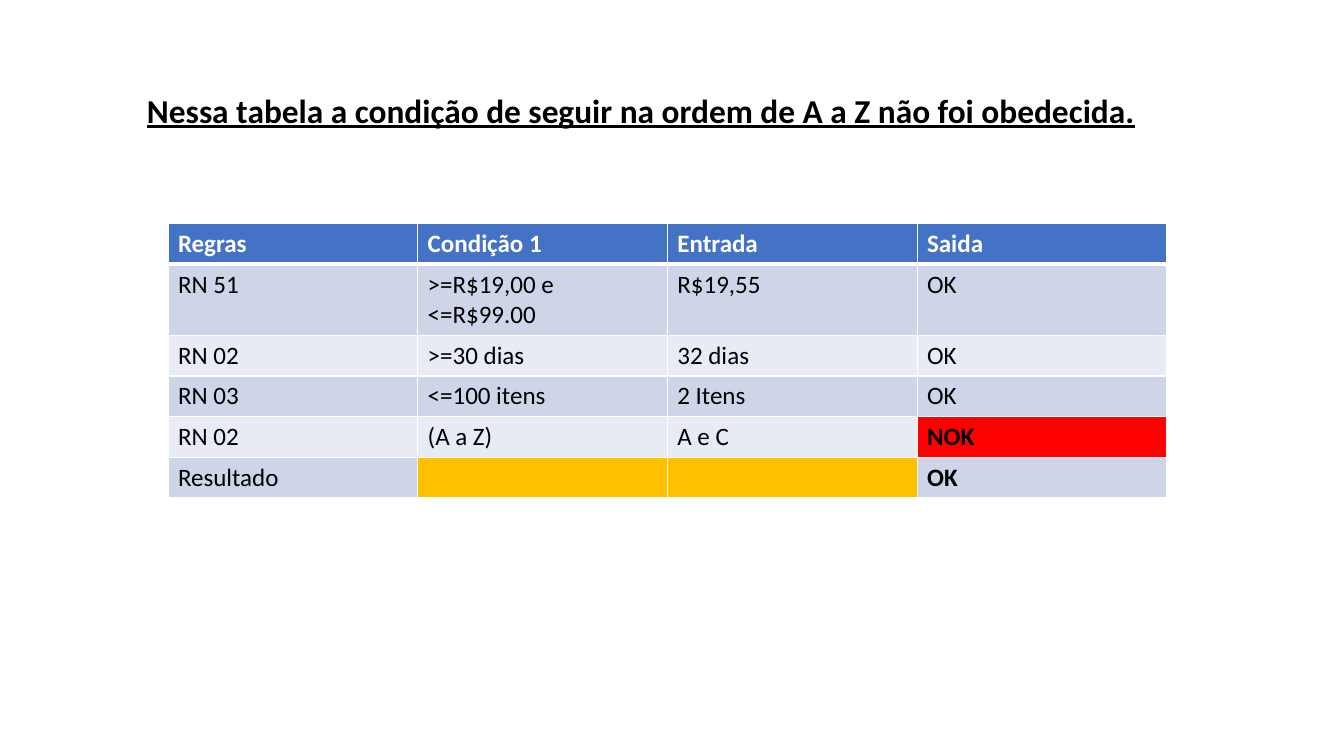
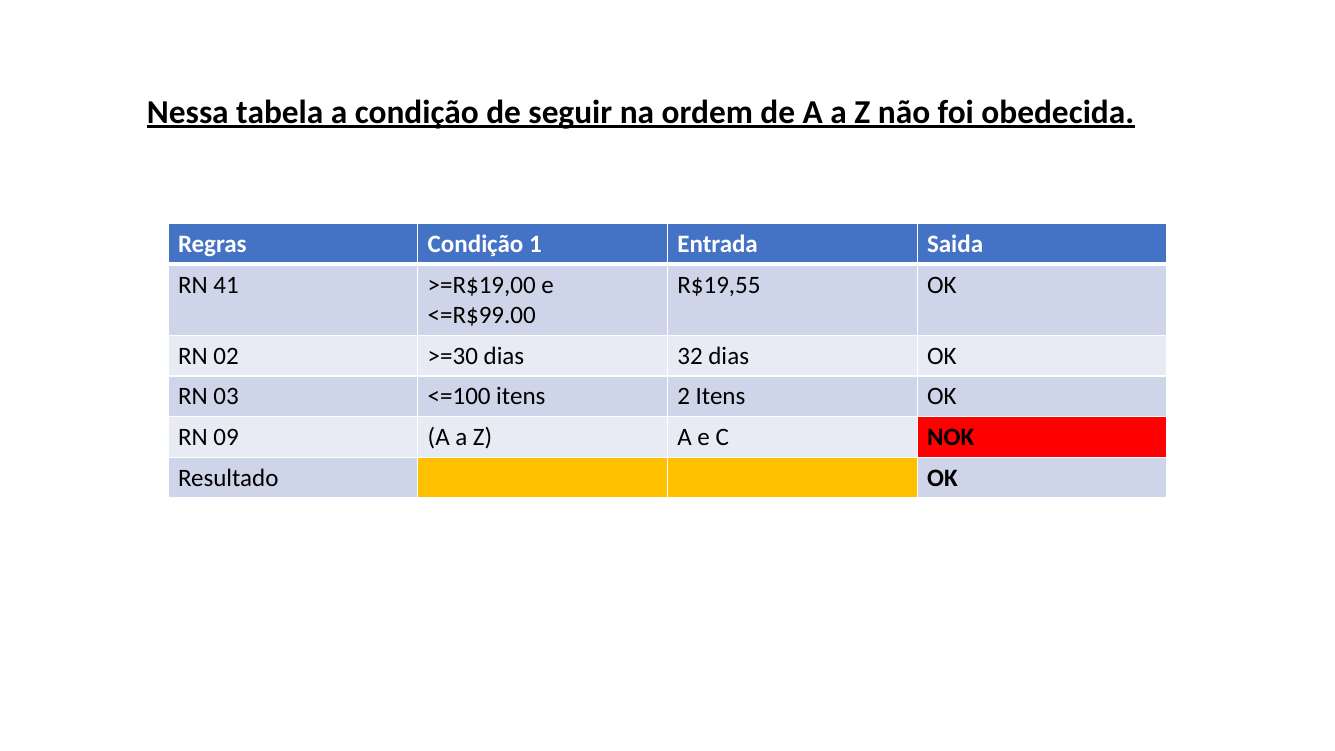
51: 51 -> 41 (226, 285)
02: 02 -> 09 (226, 437)
